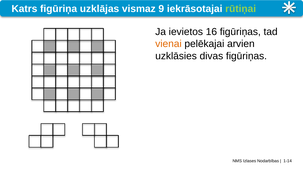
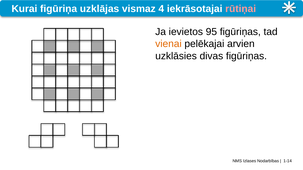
Katrs: Katrs -> Kurai (24, 9)
9: 9 -> 4 (161, 9)
rūtiņai colour: light green -> pink (241, 9)
16: 16 -> 95 (211, 32)
